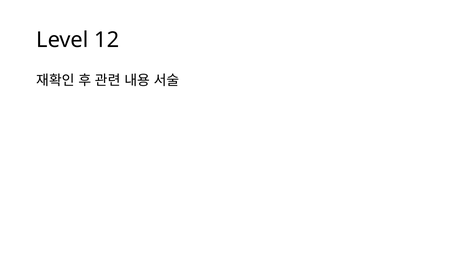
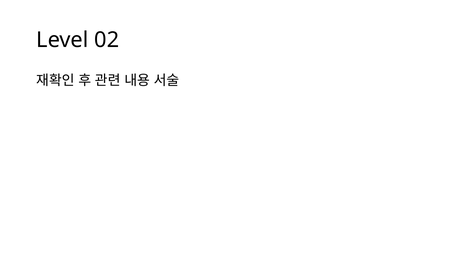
12: 12 -> 02 (107, 40)
